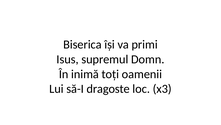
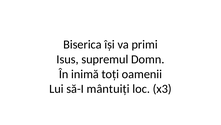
dragoste: dragoste -> mântuiți (108, 88)
